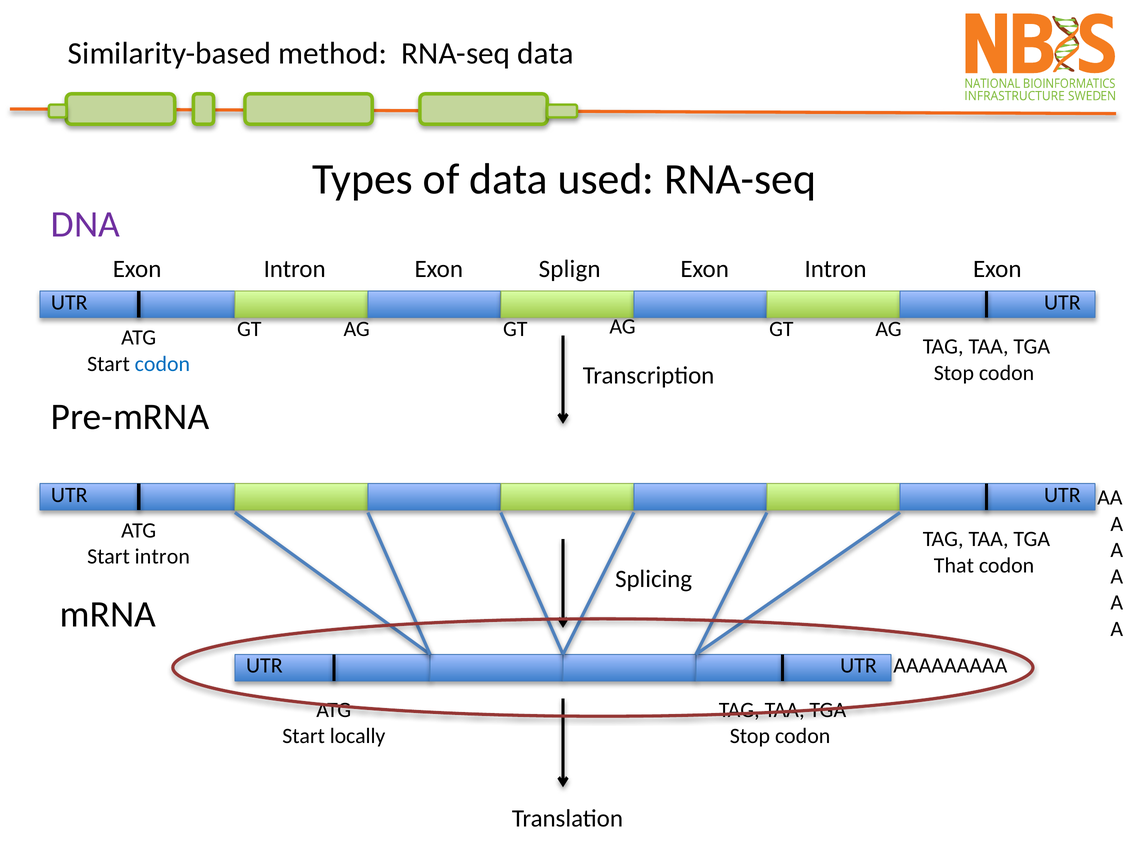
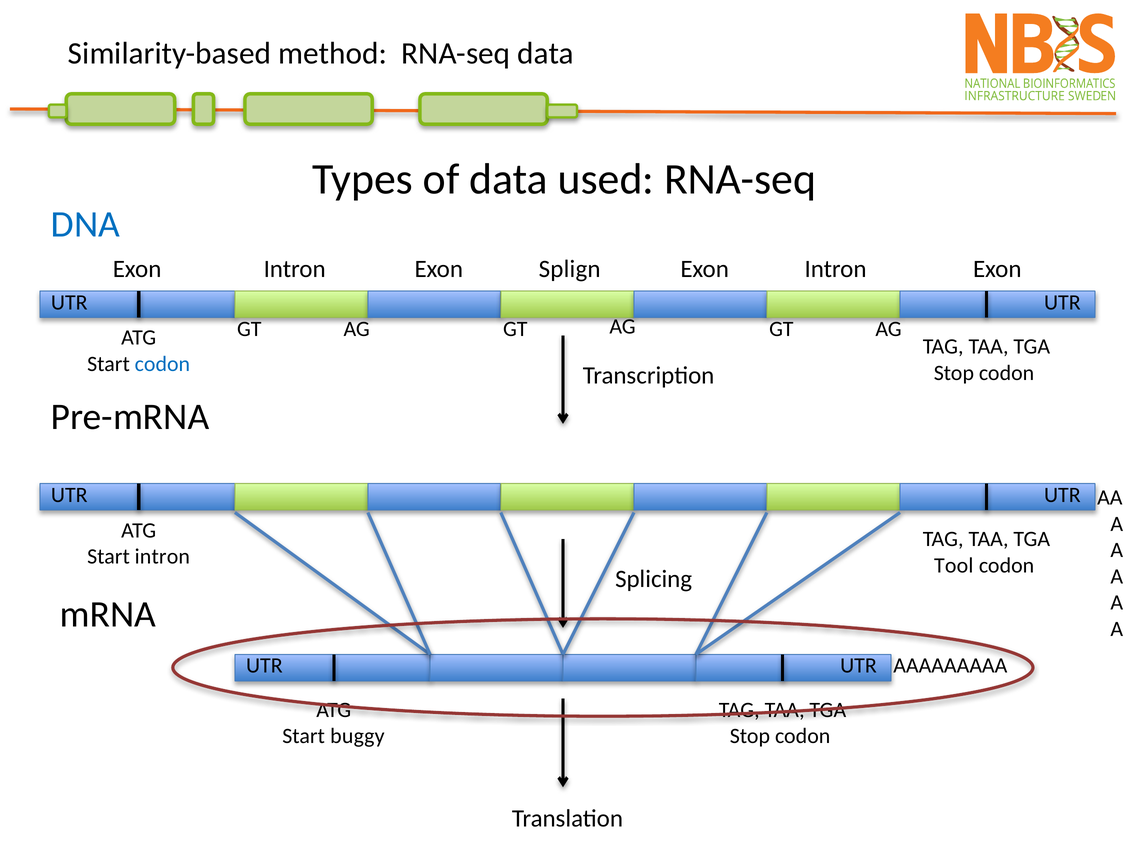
DNA colour: purple -> blue (85, 224)
That: That -> Tool (954, 566)
locally: locally -> buggy (357, 737)
